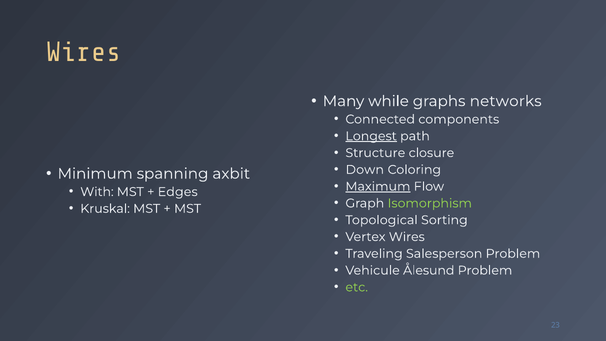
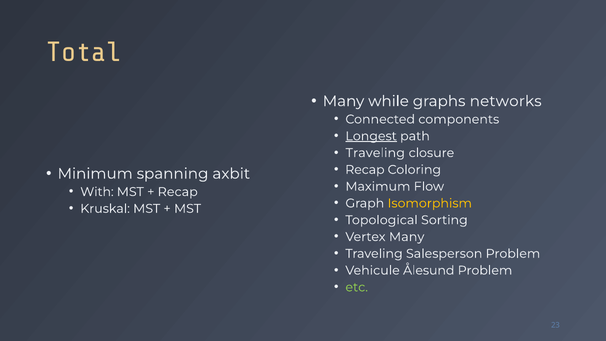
Wires: Wires -> Total (84, 52)
Structure: Structure -> Traveling (375, 153)
Down: Down -> Recap (365, 170)
Maximum underline: present -> none (378, 186)
Edges: Edges -> Recap (178, 192)
Isomorphism colour: light green -> yellow (430, 203)
Vertex Wires: Wires -> Many (407, 237)
